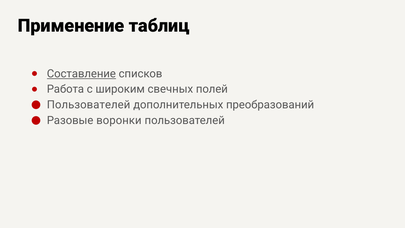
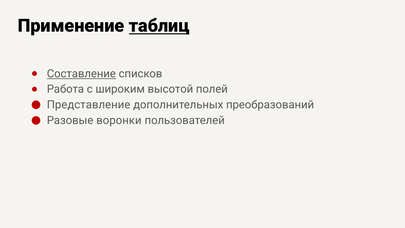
таблиц underline: none -> present (159, 26)
свечных: свечных -> высотой (170, 89)
Пользователей: Пользователей -> Представление (89, 105)
